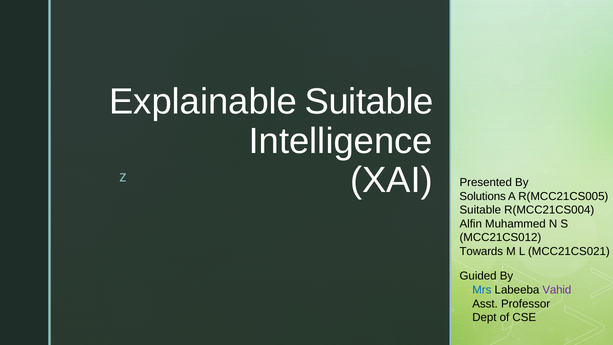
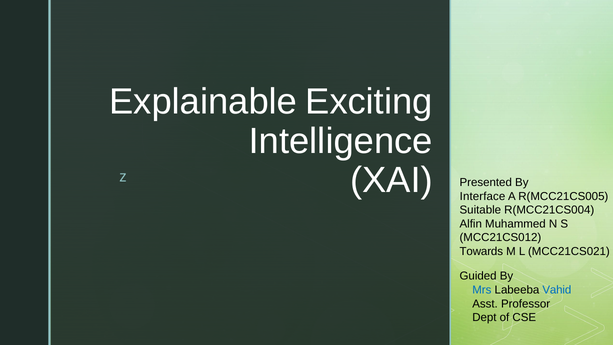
Explainable Suitable: Suitable -> Exciting (369, 102)
Solutions: Solutions -> Interface (483, 196)
Vahid colour: purple -> blue (557, 290)
